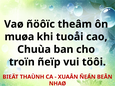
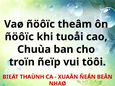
muøa: muøa -> ñöôïc (19, 37)
